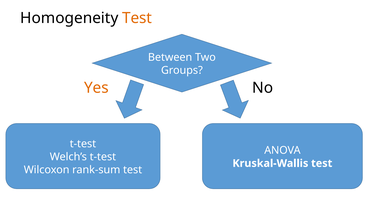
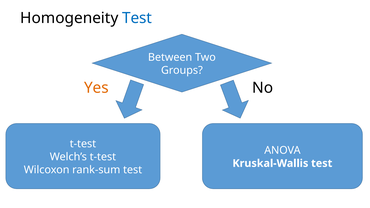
Test colour: orange -> blue (137, 18)
